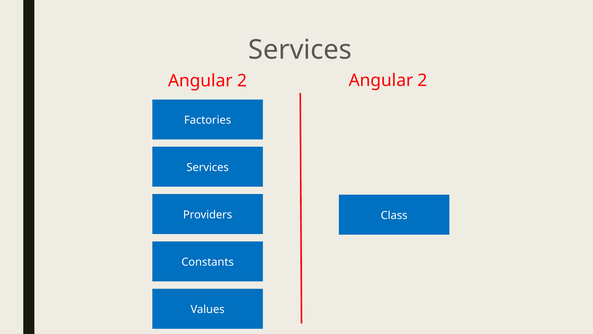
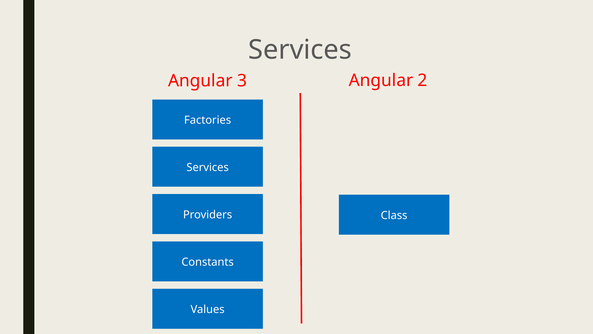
2: 2 -> 3 (242, 81)
